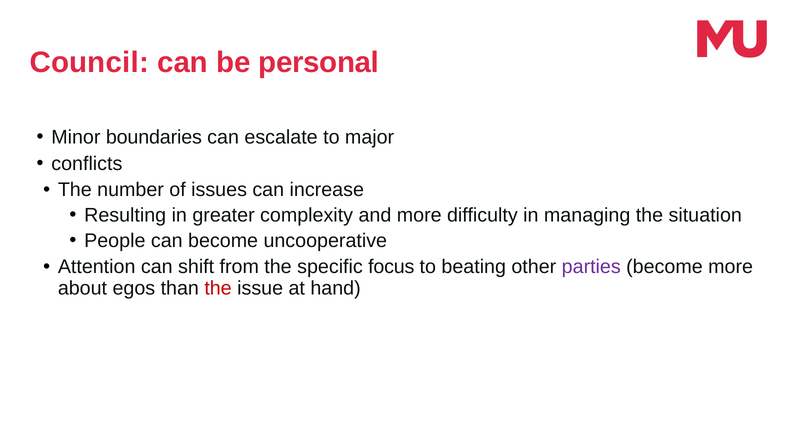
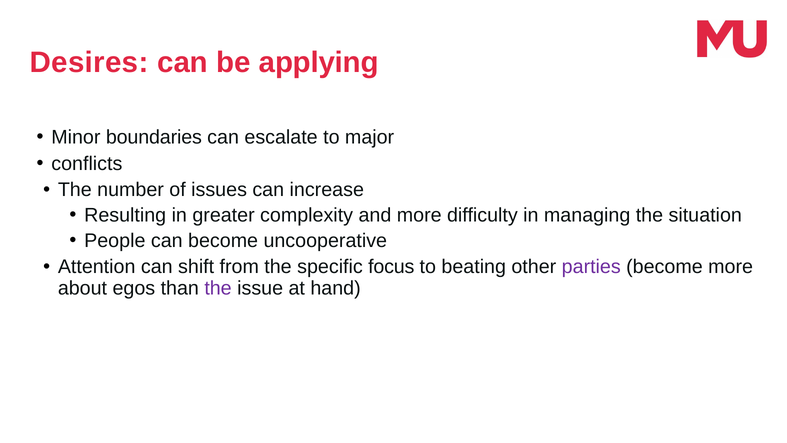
Council: Council -> Desires (89, 62)
personal: personal -> applying (319, 62)
the colour: red -> purple (218, 288)
